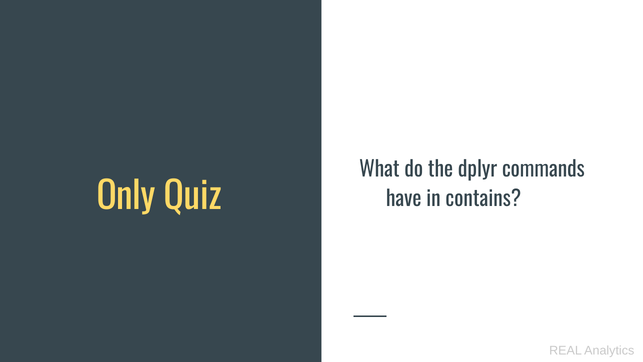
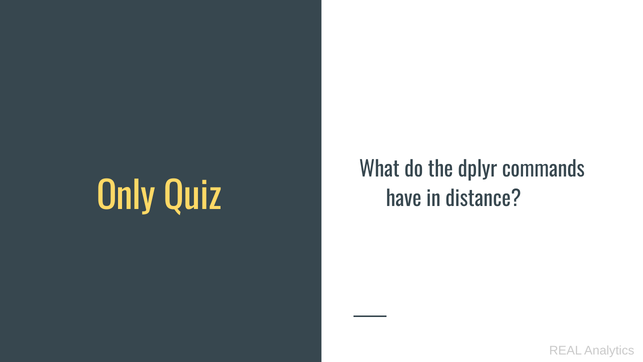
contains: contains -> distance (483, 199)
